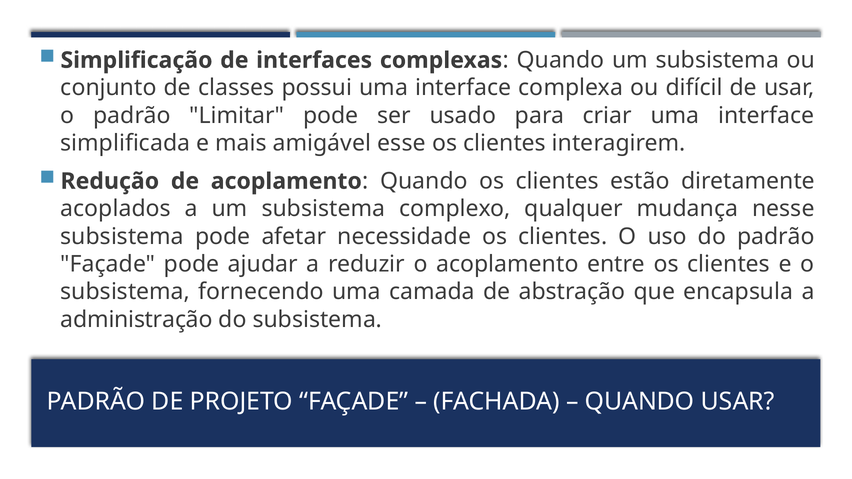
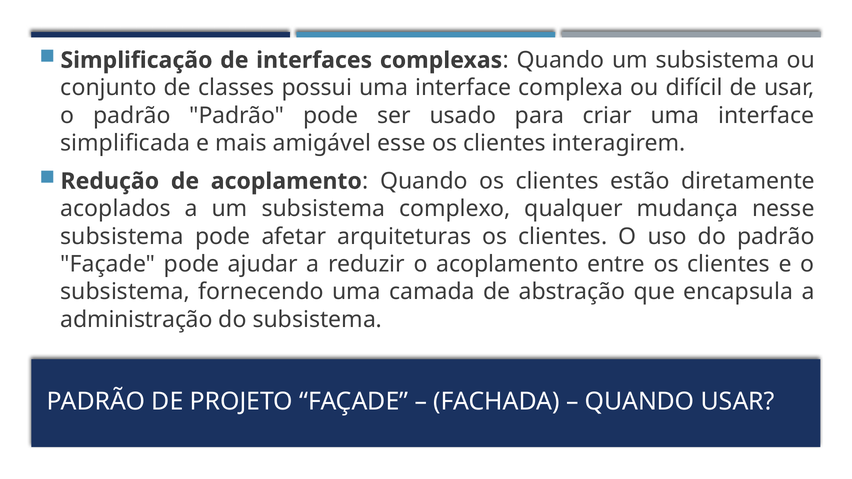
padrão Limitar: Limitar -> Padrão (237, 116)
necessidade: necessidade -> arquiteturas (404, 237)
